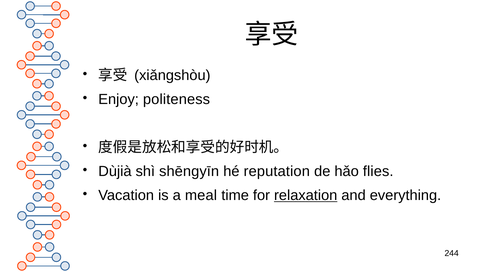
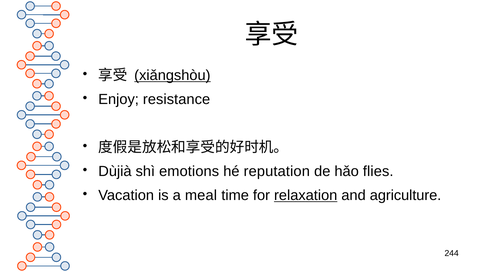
xiǎngshòu underline: none -> present (172, 75)
politeness: politeness -> resistance (177, 99)
shēngyīn: shēngyīn -> emotions (189, 171)
everything: everything -> agriculture (406, 195)
